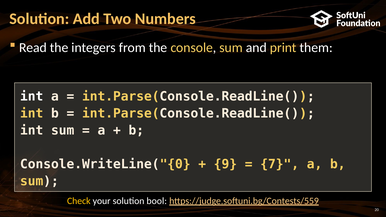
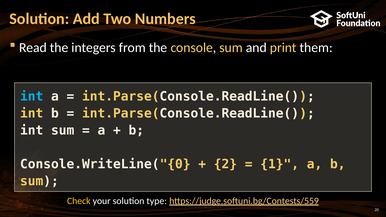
int colour: white -> light blue (32, 96)
9: 9 -> 2 (226, 164)
7: 7 -> 1 (280, 164)
bool: bool -> type (157, 201)
